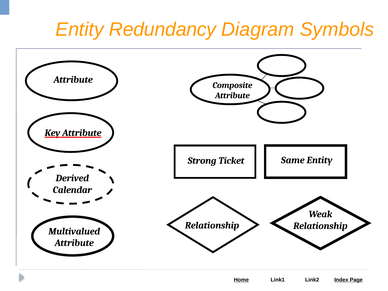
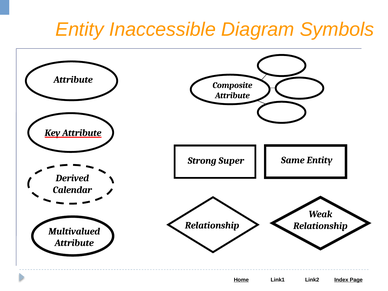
Redundancy: Redundancy -> Inaccessible (162, 29)
Ticket: Ticket -> Super (231, 161)
